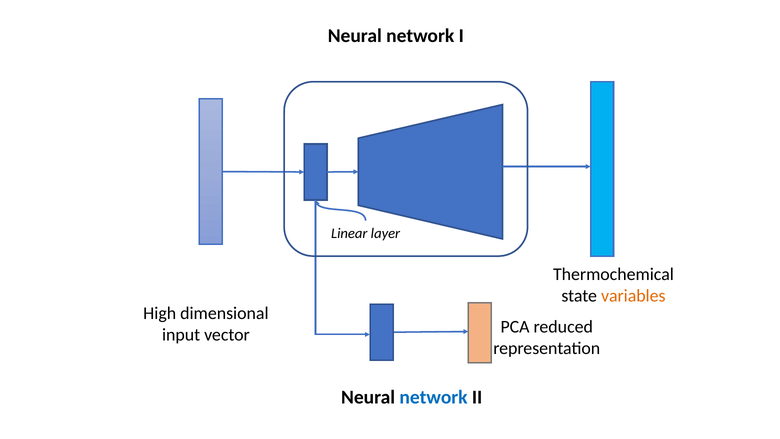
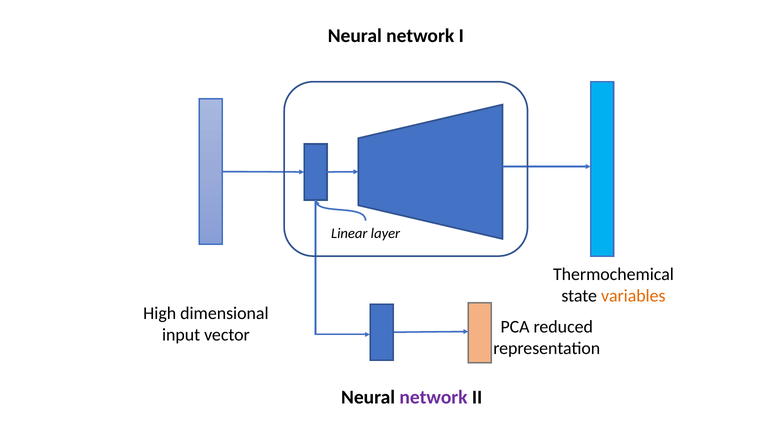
network colour: blue -> purple (434, 397)
